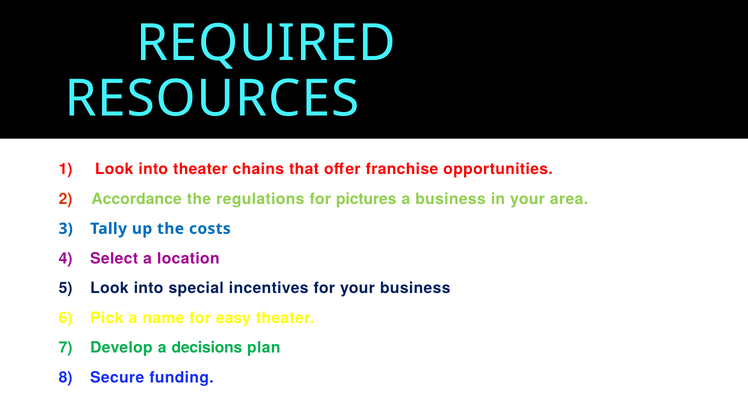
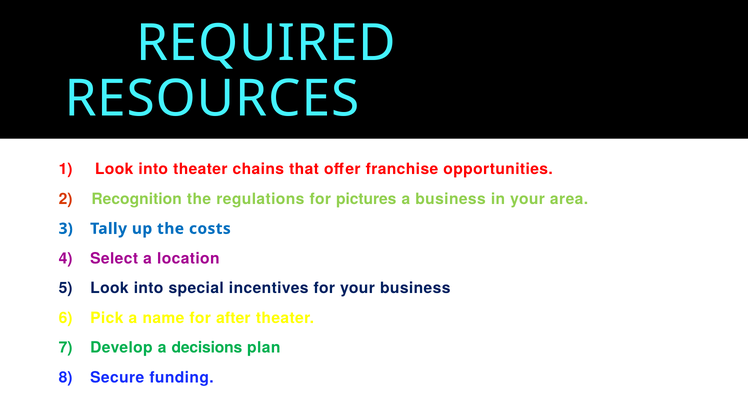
Accordance: Accordance -> Recognition (137, 199)
easy: easy -> after (233, 318)
